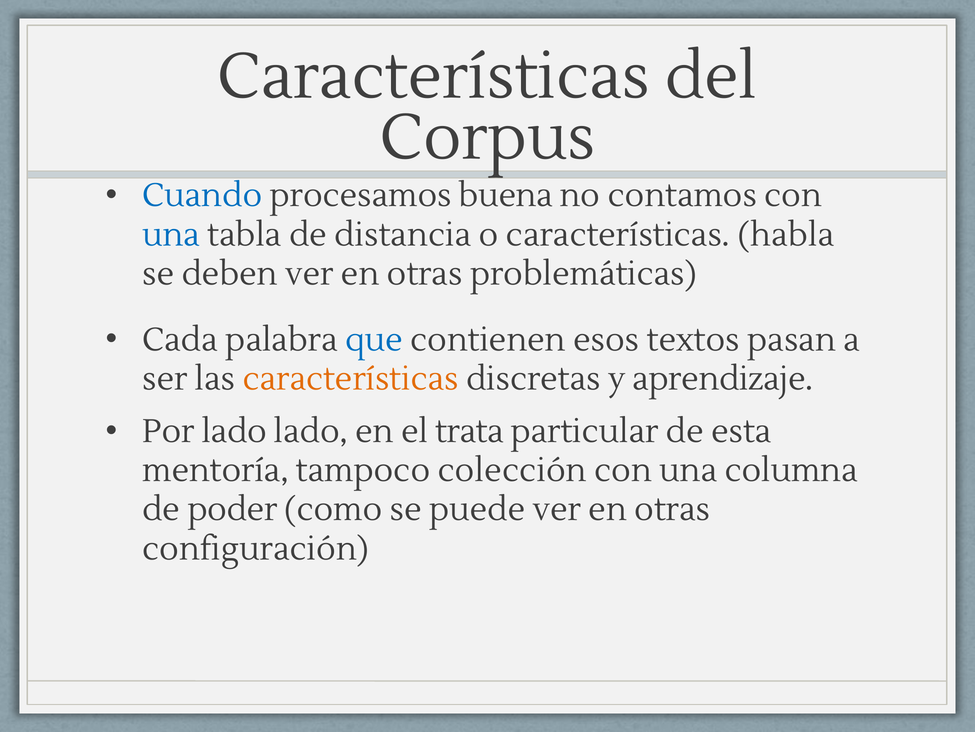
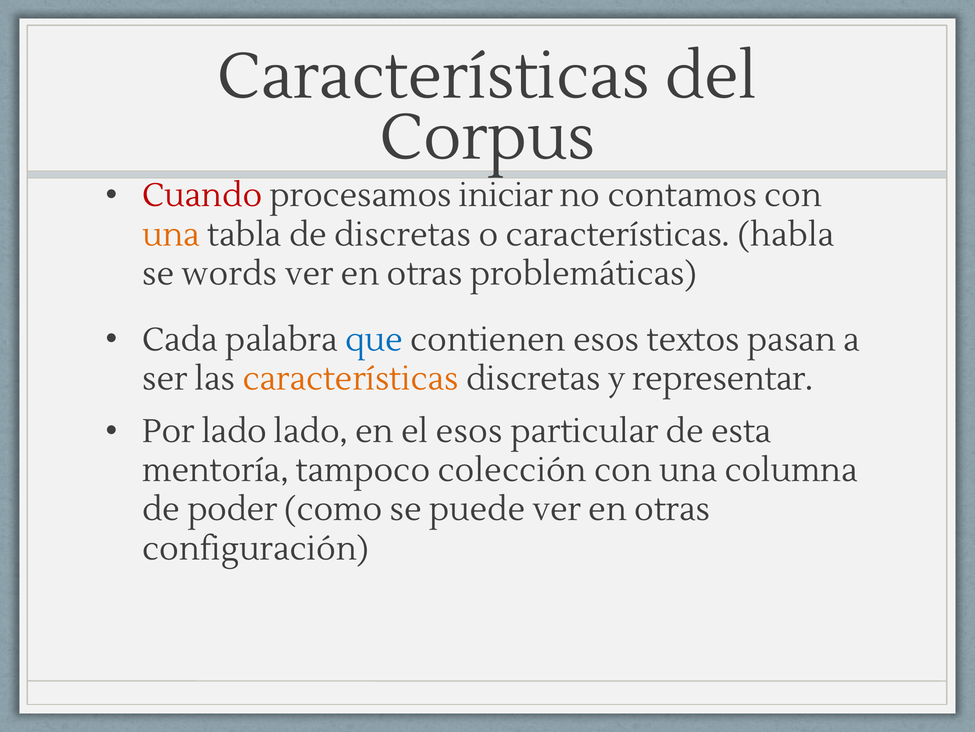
Cuando colour: blue -> red (202, 196)
buena: buena -> iniciar (506, 196)
una colour: blue -> orange (171, 235)
de distancia: distancia -> discretas (403, 235)
deben: deben -> words (230, 274)
aprendizaje: aprendizaje -> representar (723, 379)
el trata: trata -> esos (469, 431)
